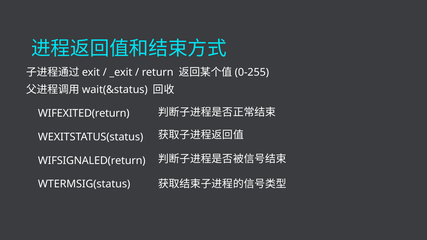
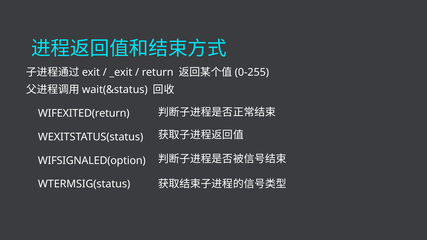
WIFSIGNALED(return: WIFSIGNALED(return -> WIFSIGNALED(option (92, 161)
